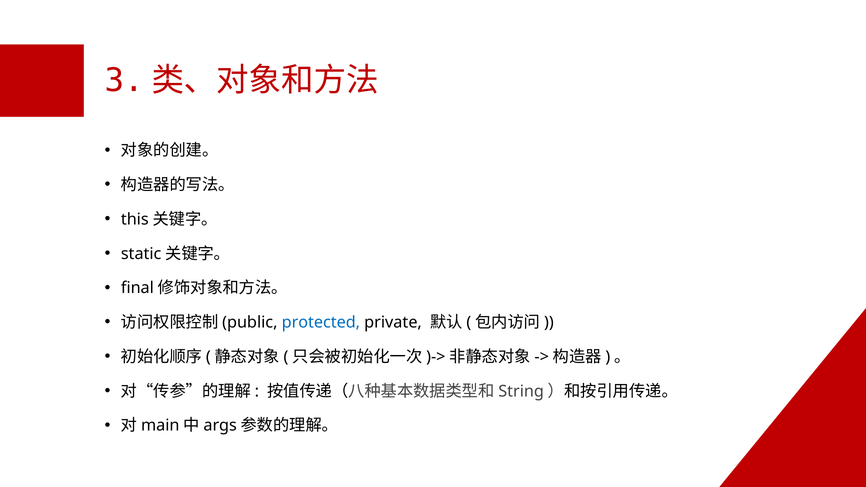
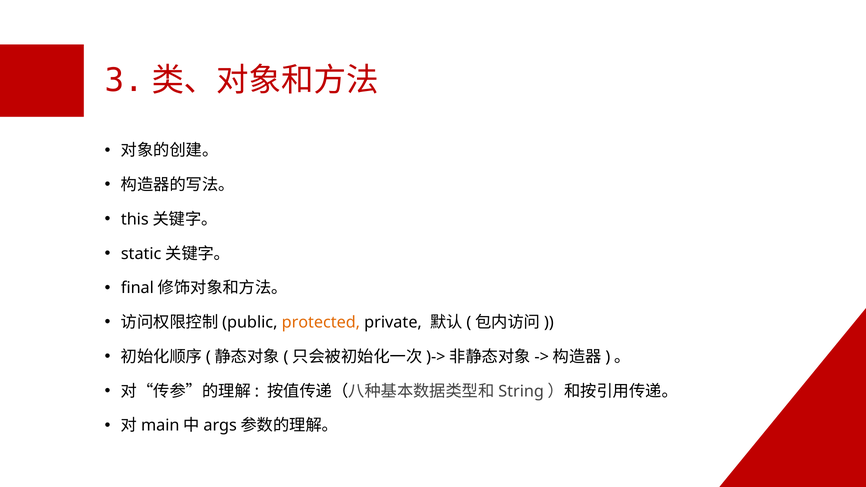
protected colour: blue -> orange (321, 323)
